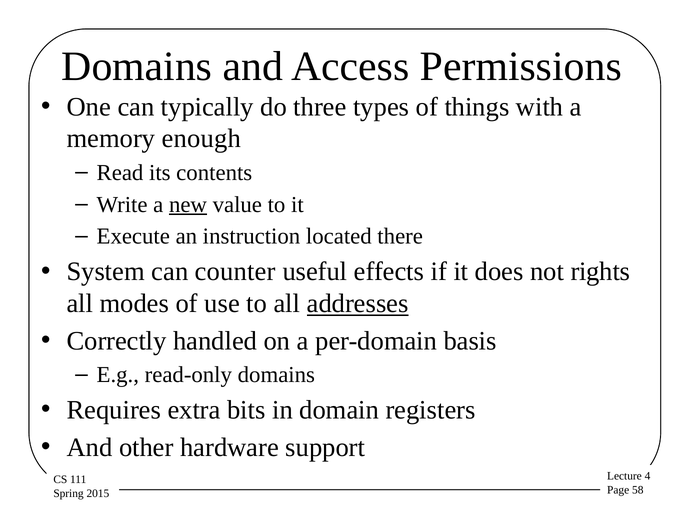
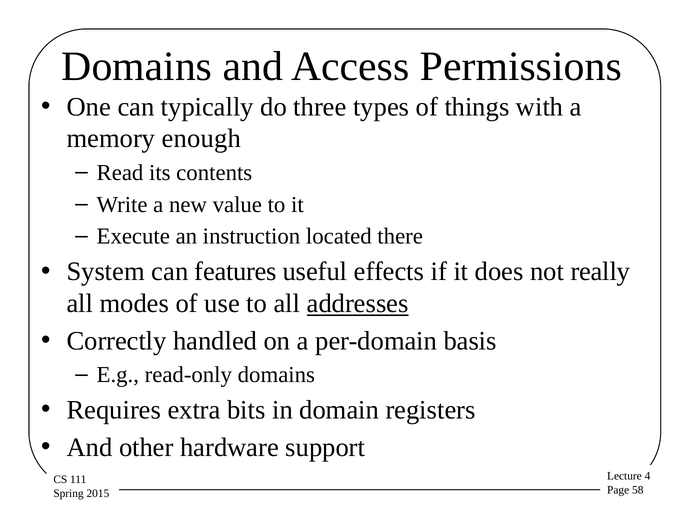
new underline: present -> none (188, 205)
counter: counter -> features (236, 272)
rights: rights -> really (600, 272)
